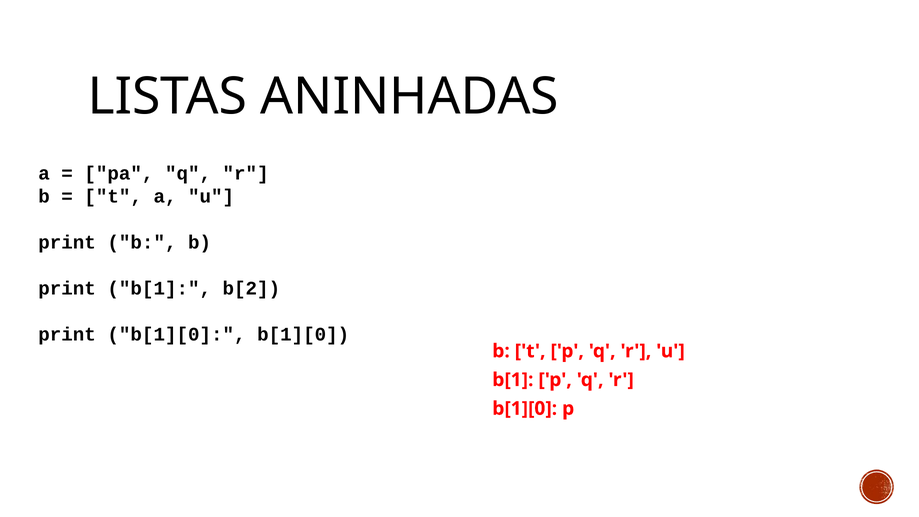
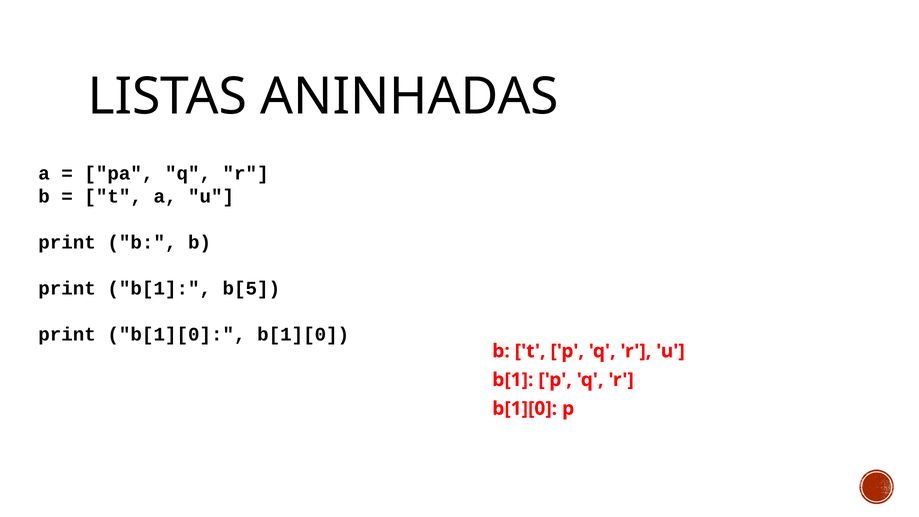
b[2: b[2 -> b[5 (251, 288)
